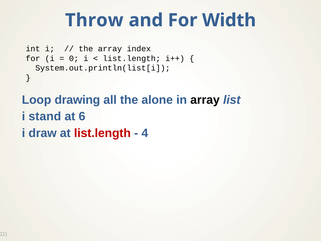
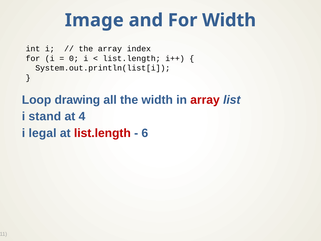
Throw: Throw -> Image (94, 20)
the alone: alone -> width (157, 100)
array colour: black -> red (205, 100)
6: 6 -> 4 (82, 116)
draw: draw -> legal (43, 133)
4: 4 -> 6 (145, 133)
